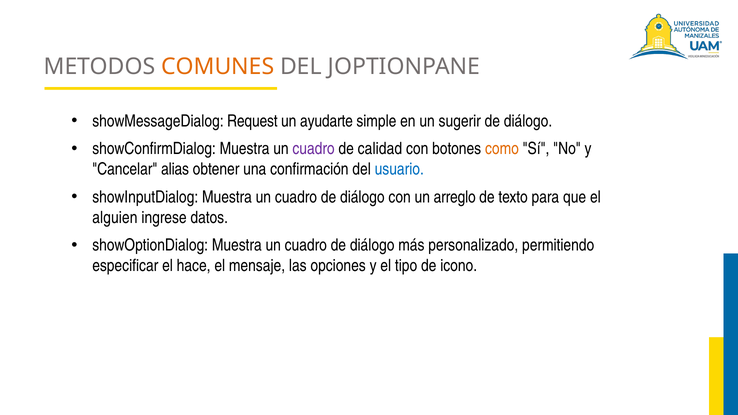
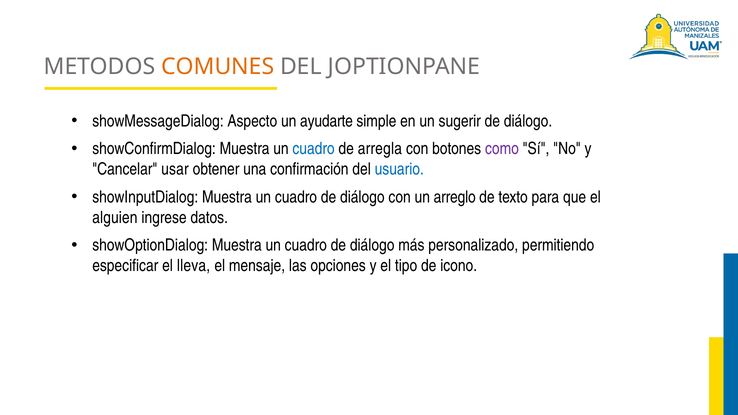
Request: Request -> Aspecto (252, 121)
cuadro colour: purple -> blue (314, 149)
calidad: calidad -> arregla (380, 149)
como colour: orange -> purple (502, 149)
alias: alias -> usar (175, 169)
hace: hace -> lleva (194, 266)
